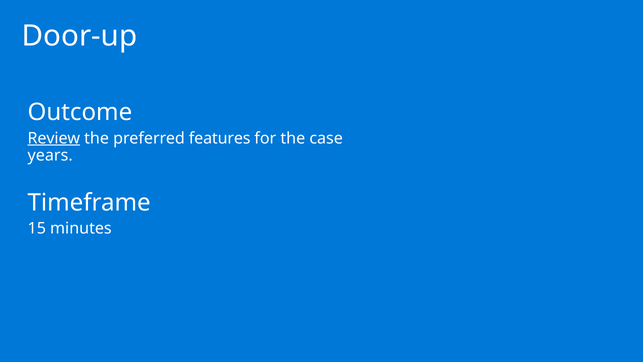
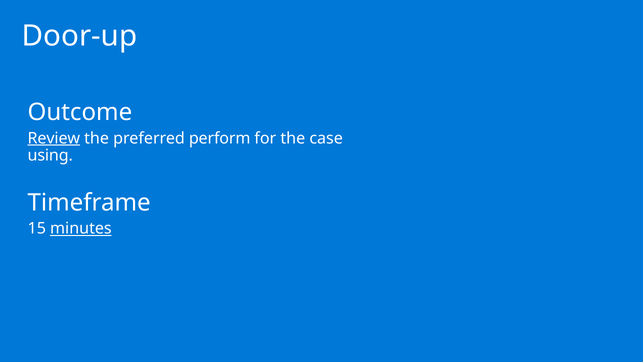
features: features -> perform (220, 138)
years: years -> using (50, 156)
minutes underline: none -> present (81, 228)
